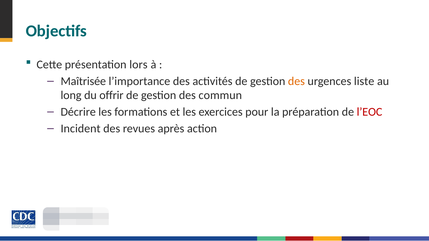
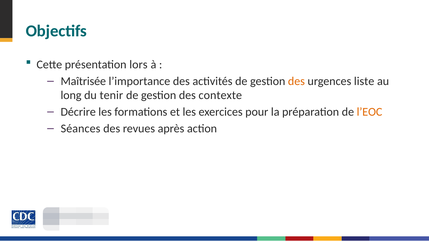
offrir: offrir -> tenir (111, 95)
commun: commun -> contexte (220, 95)
l’EOC colour: red -> orange (370, 112)
Incident: Incident -> Séances (81, 129)
